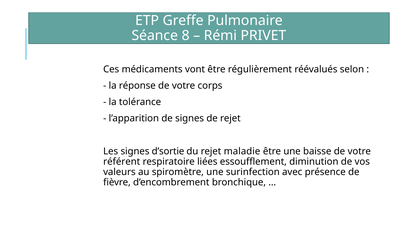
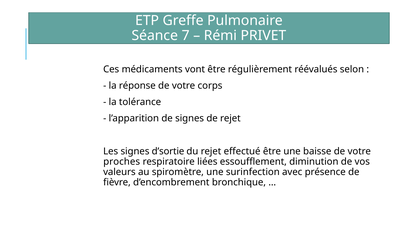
8: 8 -> 7 (186, 36)
maladie: maladie -> effectué (242, 151)
référent: référent -> proches (122, 162)
